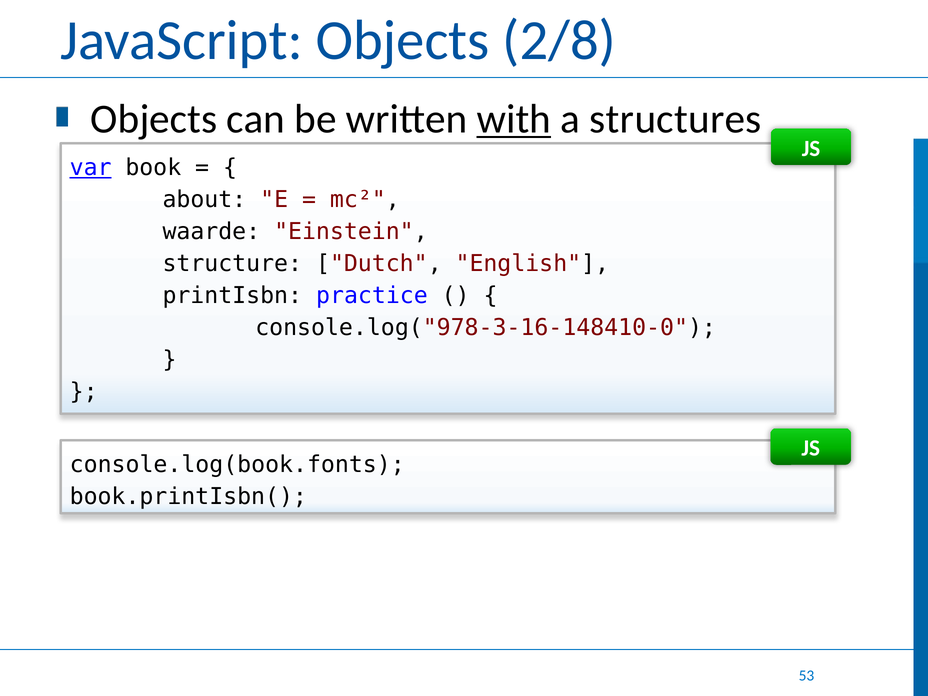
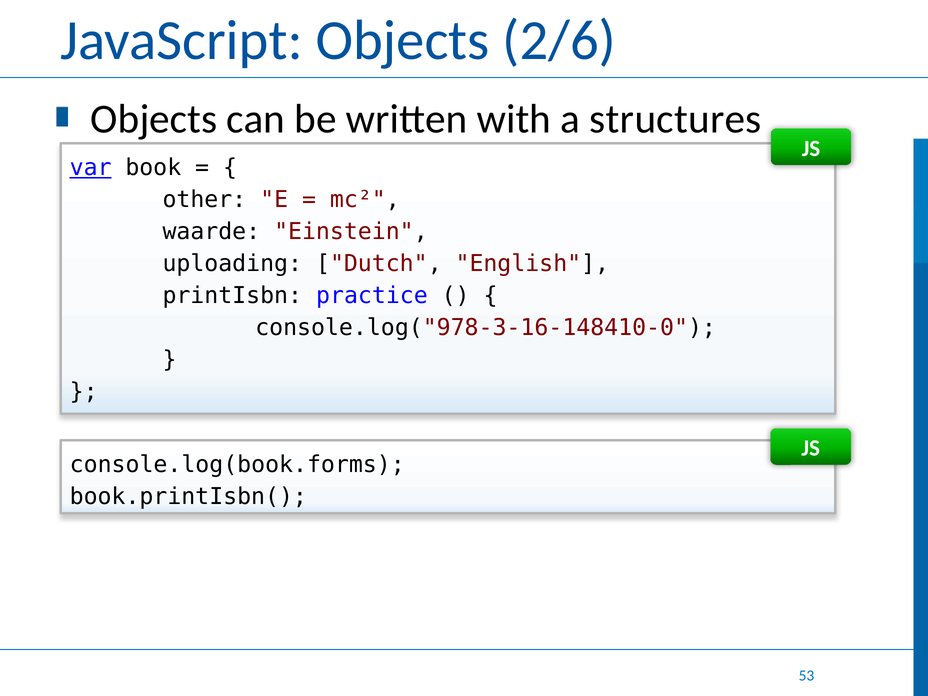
2/8: 2/8 -> 2/6 (559, 41)
with underline: present -> none (514, 119)
about: about -> other (204, 200)
structure: structure -> uploading (232, 264)
console.log(book.fonts: console.log(book.fonts -> console.log(book.forms (237, 465)
